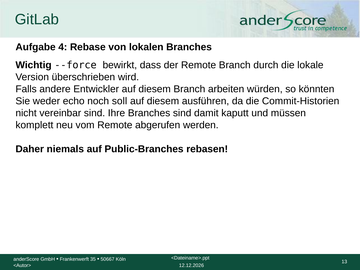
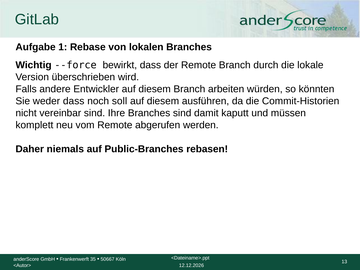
4: 4 -> 1 (63, 47)
weder echo: echo -> dass (74, 101)
